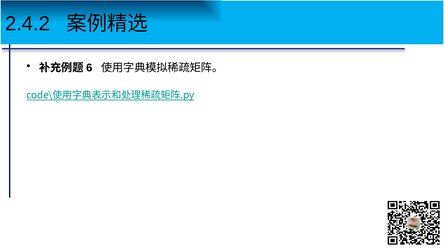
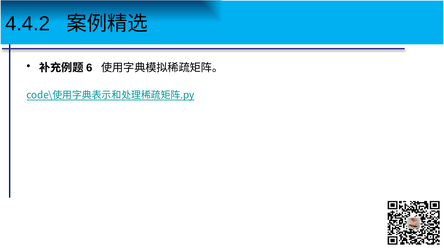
2.4.2: 2.4.2 -> 4.4.2 (28, 24)
